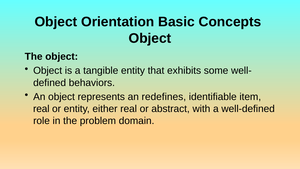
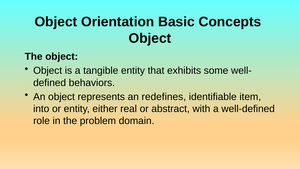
real: real -> into (41, 109)
